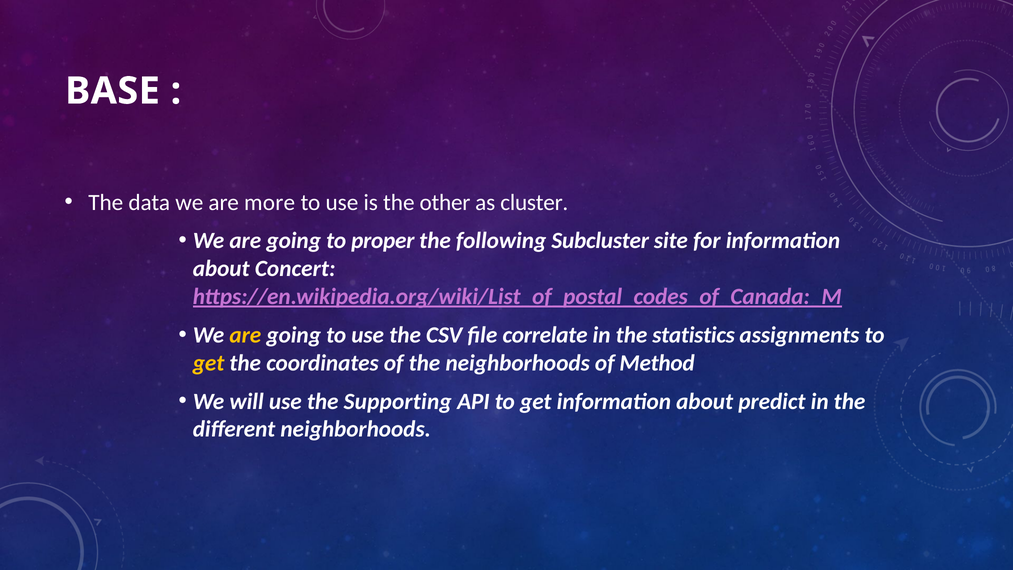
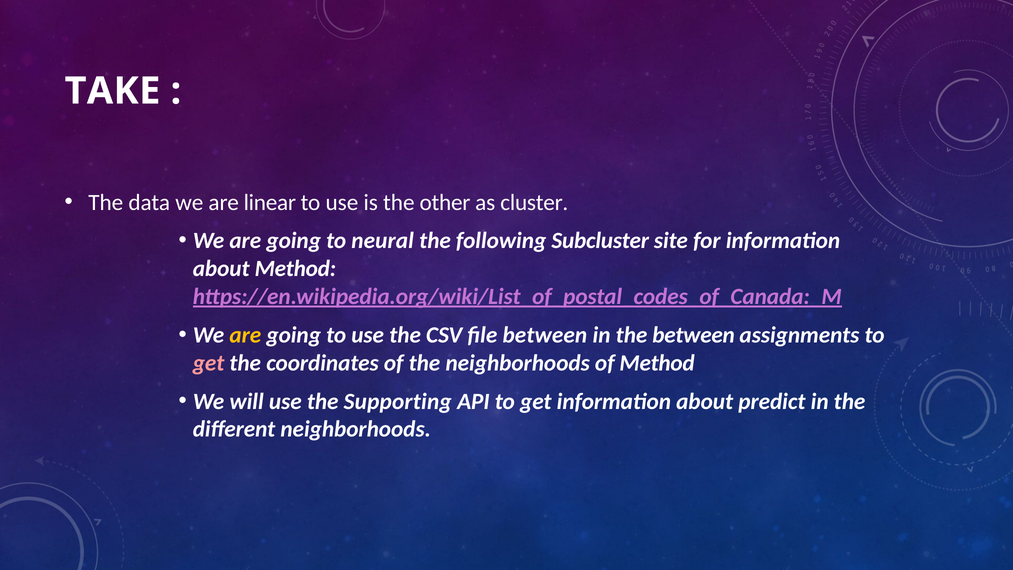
BASE: BASE -> TAKE (112, 91)
more: more -> linear (270, 202)
proper: proper -> neural (383, 241)
about Concert: Concert -> Method (295, 269)
file correlate: correlate -> between (545, 335)
the statistics: statistics -> between (694, 335)
get colour: yellow -> pink (209, 363)
